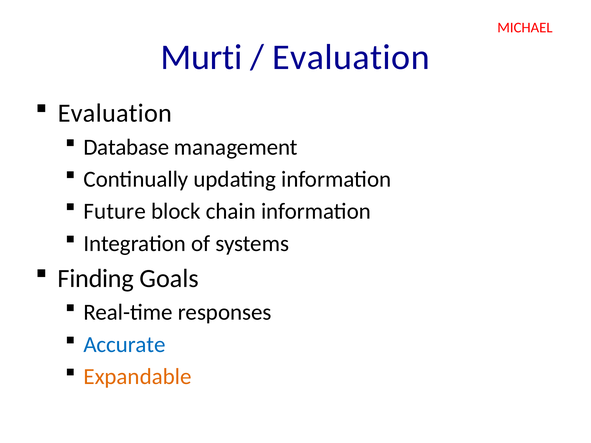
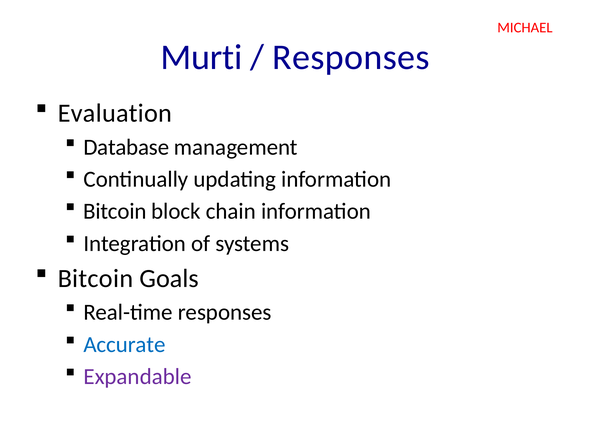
Evaluation: Evaluation -> Responses (351, 57)
Future: Future -> Bitcoin (115, 212)
Finding: Finding -> Bitcoin (95, 279)
Expandable colour: orange -> purple (137, 377)
